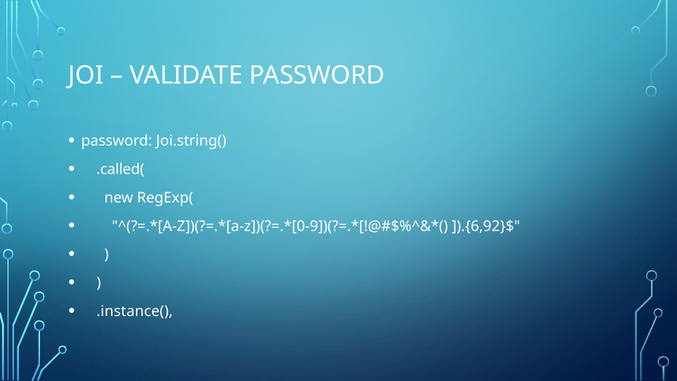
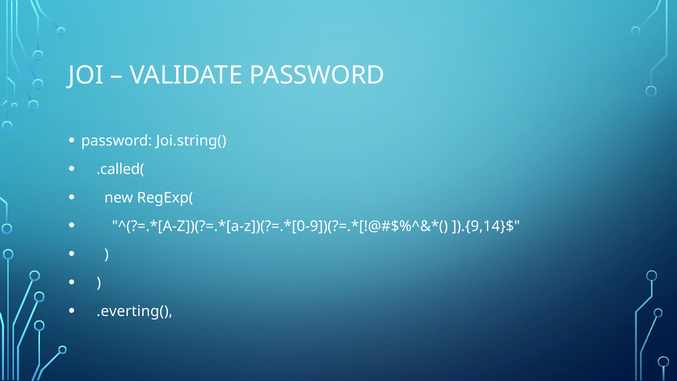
]).{6,92}$: ]).{6,92}$ -> ]).{9,14}$ (486, 226)
.instance(: .instance( -> .everting( (135, 311)
